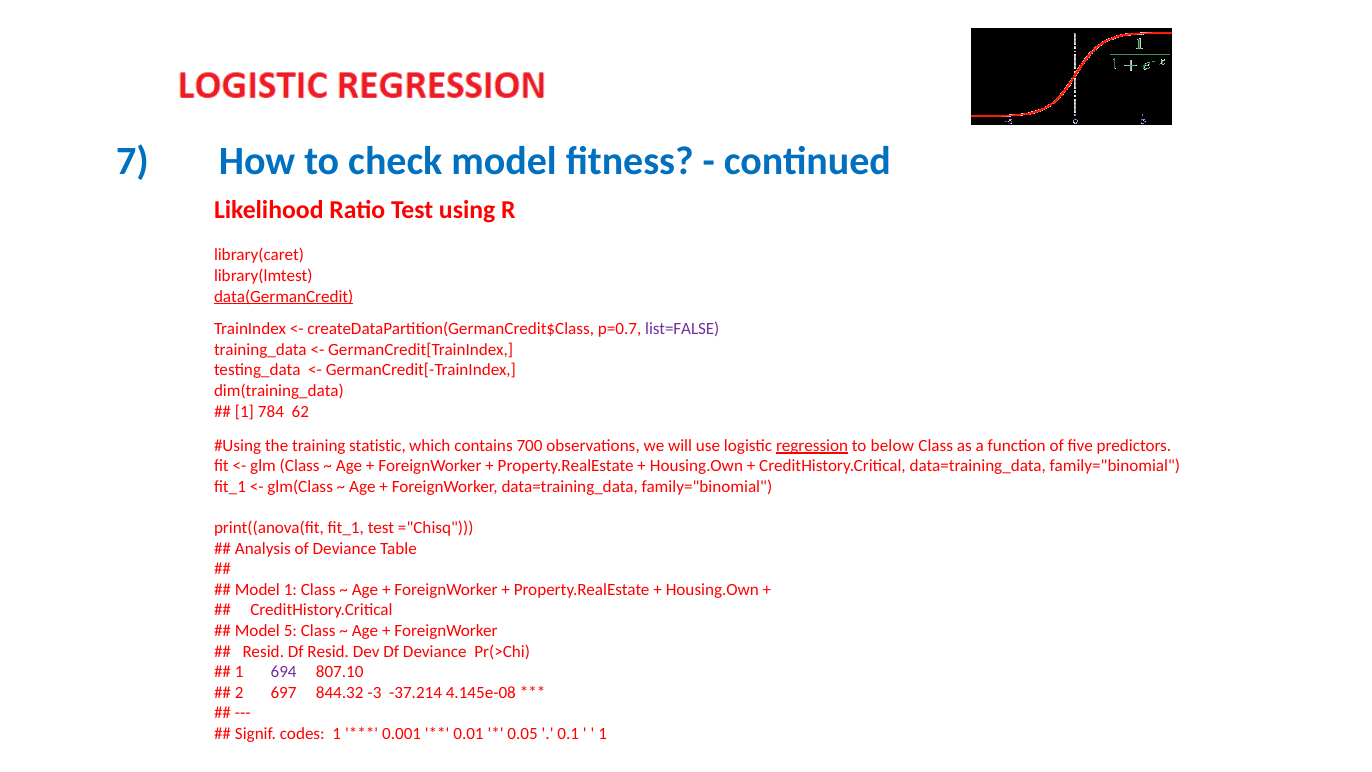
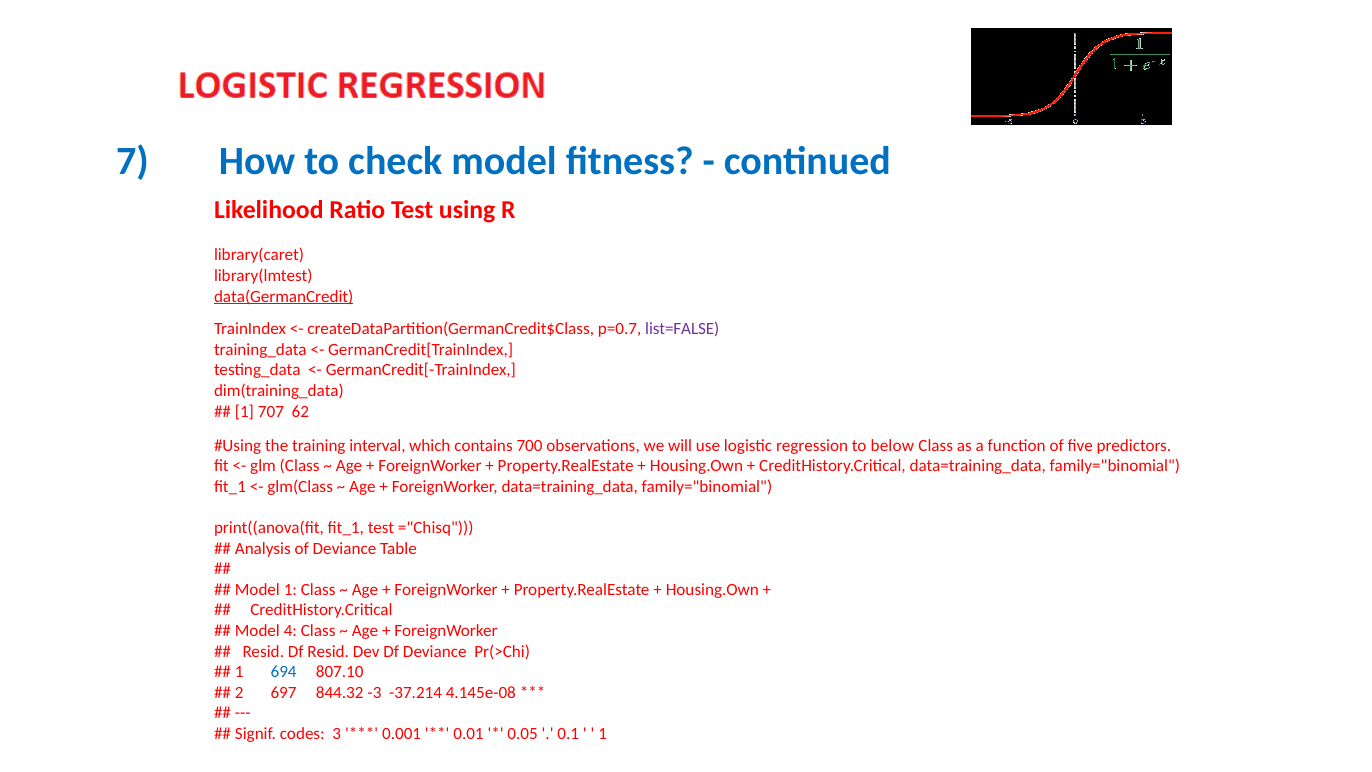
784: 784 -> 707 (271, 411)
statistic: statistic -> interval (377, 445)
regression underline: present -> none (812, 445)
5: 5 -> 4 (290, 631)
694 colour: purple -> blue (284, 672)
codes 1: 1 -> 3 (337, 734)
